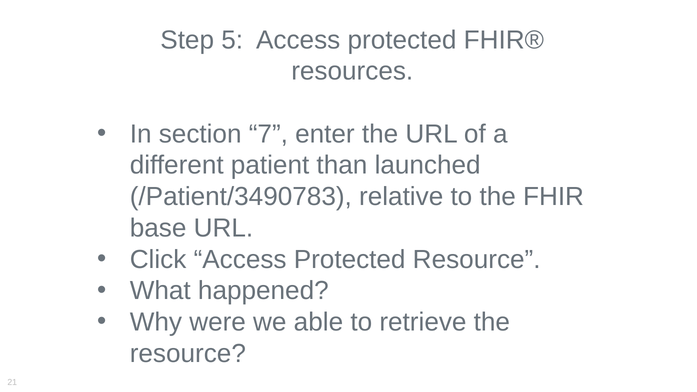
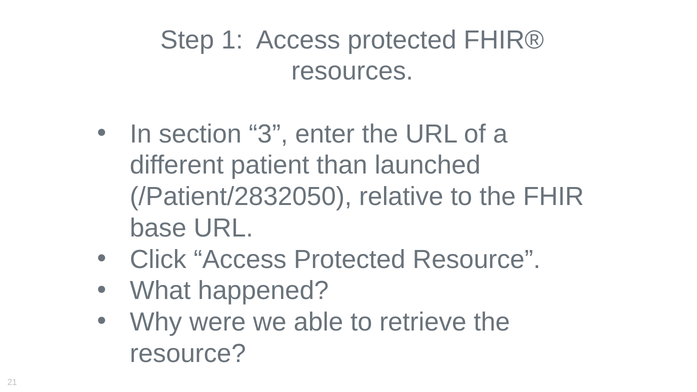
5: 5 -> 1 (232, 40)
7: 7 -> 3 (268, 134)
/Patient/3490783: /Patient/3490783 -> /Patient/2832050 (241, 197)
